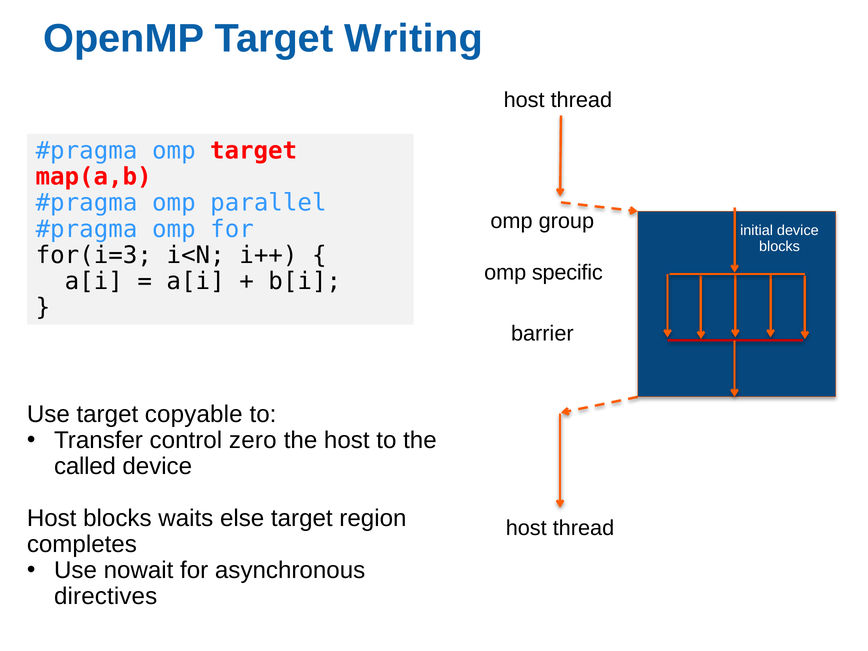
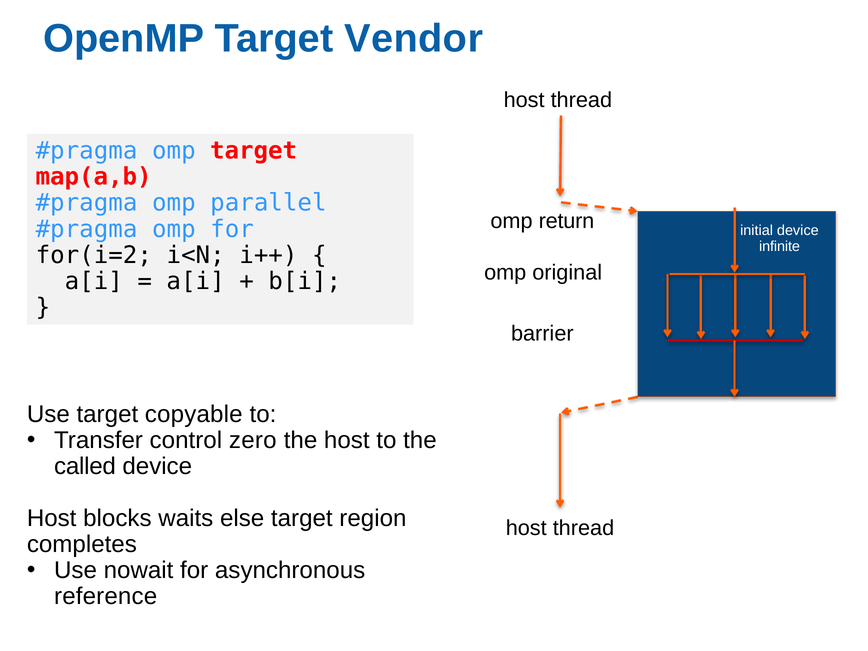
Writing: Writing -> Vendor (414, 38)
group: group -> return (566, 221)
blocks: blocks -> infinite (780, 246)
for(i=3: for(i=3 -> for(i=2 (94, 255)
specific: specific -> original (567, 273)
directives: directives -> reference (106, 596)
